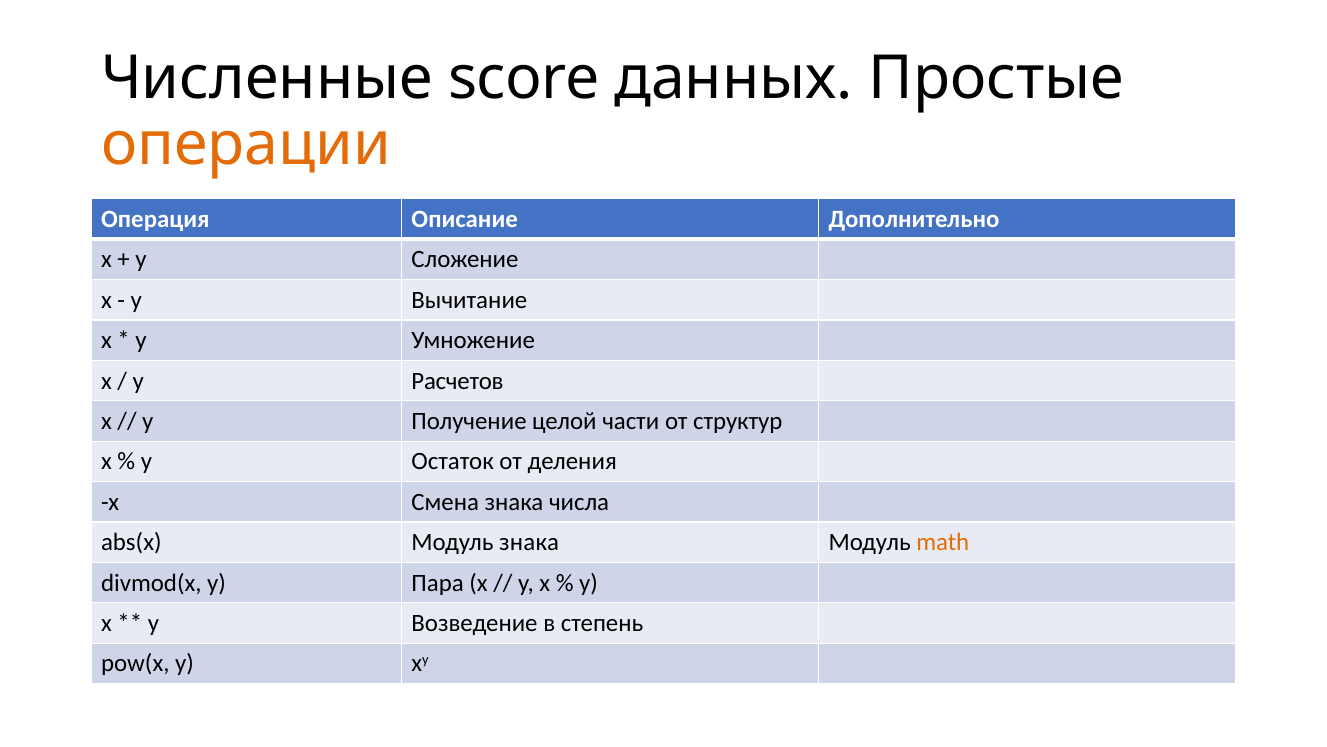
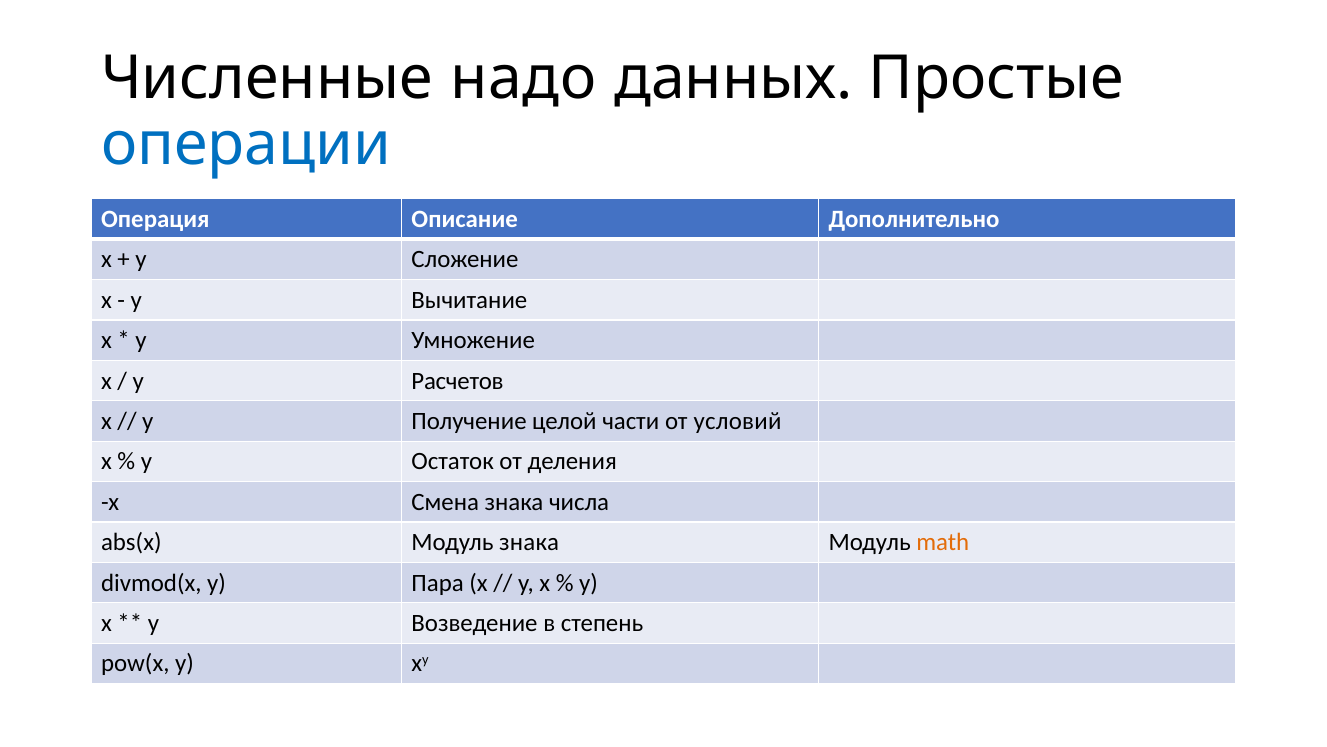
score: score -> надо (523, 79)
операции colour: orange -> blue (246, 144)
структур: структур -> условий (738, 421)
